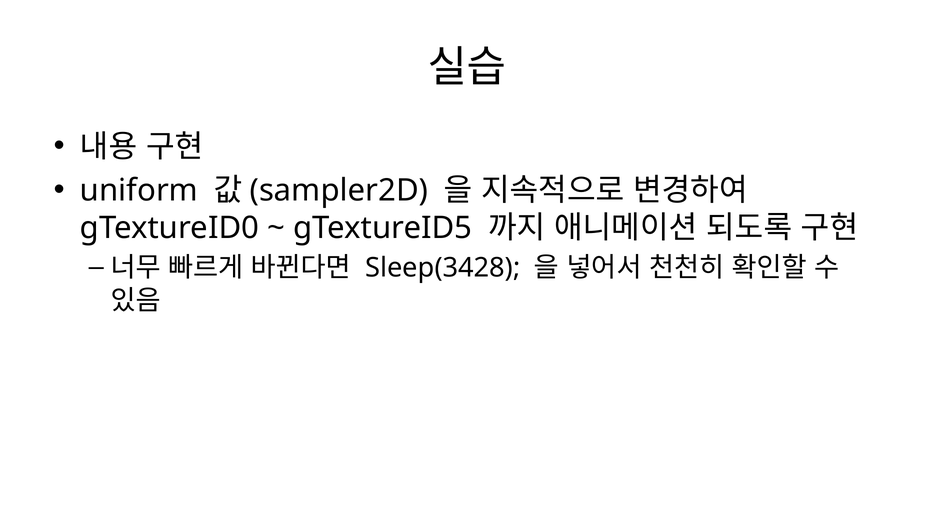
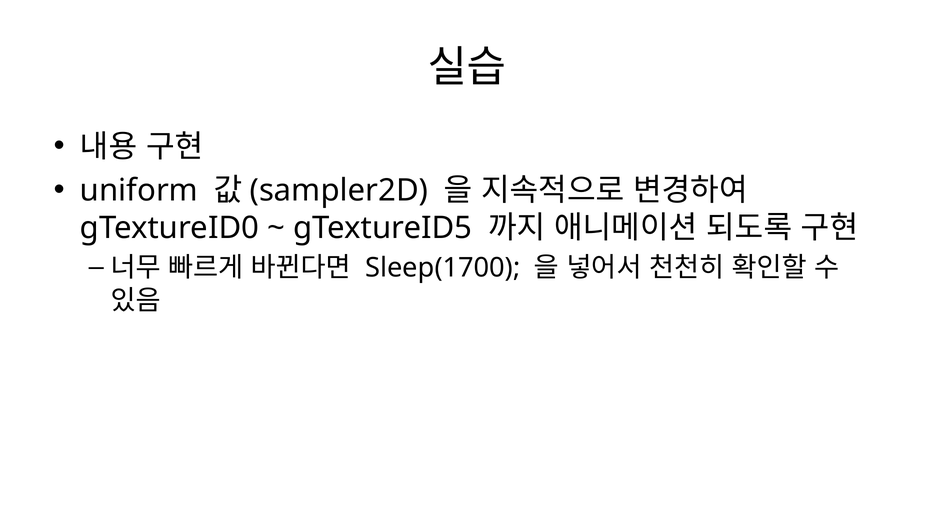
Sleep(3428: Sleep(3428 -> Sleep(1700 (443, 268)
